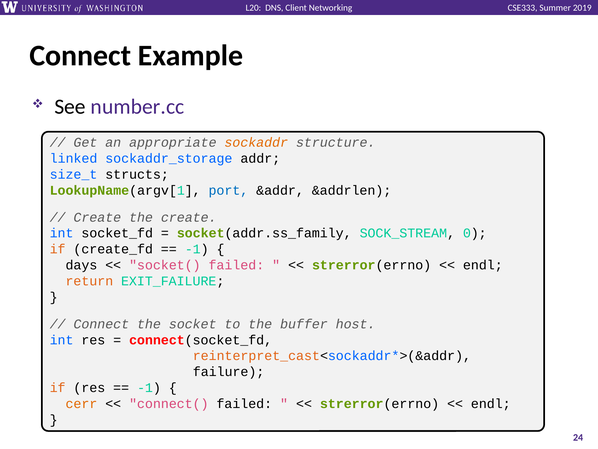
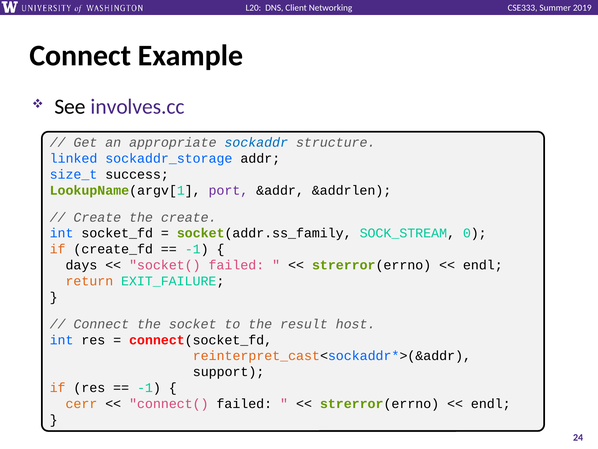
number.cc: number.cc -> involves.cc (138, 107)
sockaddr colour: orange -> blue (256, 142)
structs: structs -> success (137, 174)
port colour: blue -> purple (228, 190)
buffer: buffer -> result (304, 324)
failure: failure -> support (229, 371)
